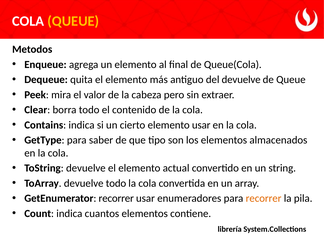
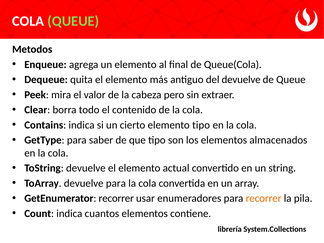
QUEUE colour: yellow -> light green (73, 21)
elemento usar: usar -> tipo (201, 125)
devuelve todo: todo -> para (116, 183)
